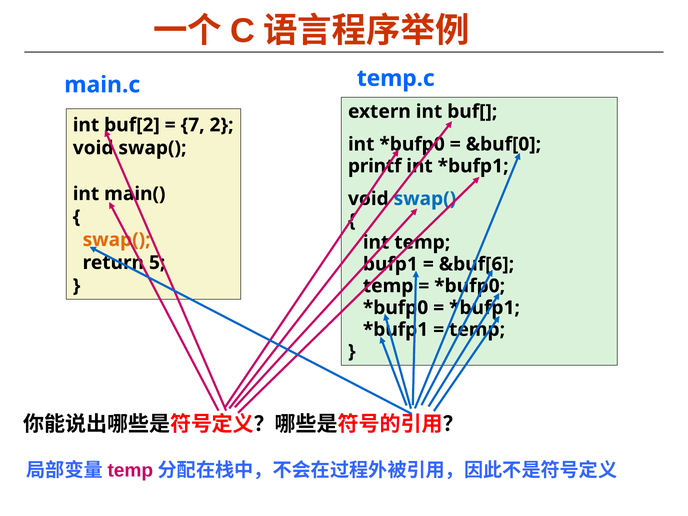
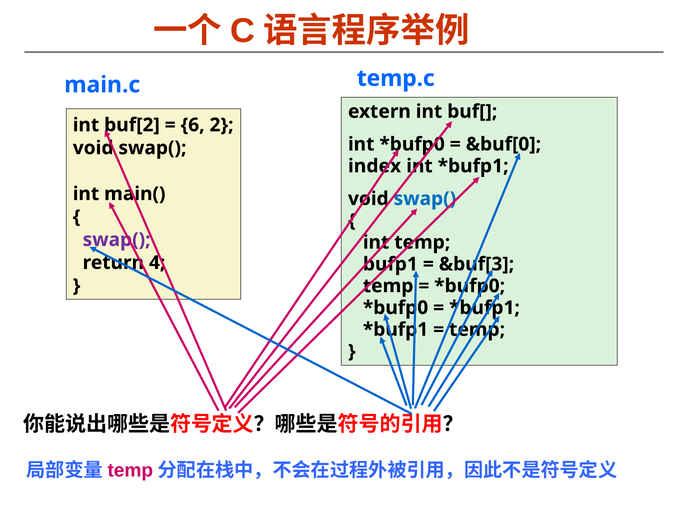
7: 7 -> 6 (193, 125)
printf: printf -> index (375, 166)
swap( colour: orange -> purple (117, 240)
5: 5 -> 4 (157, 263)
&buf[6: &buf[6 -> &buf[3 (476, 264)
